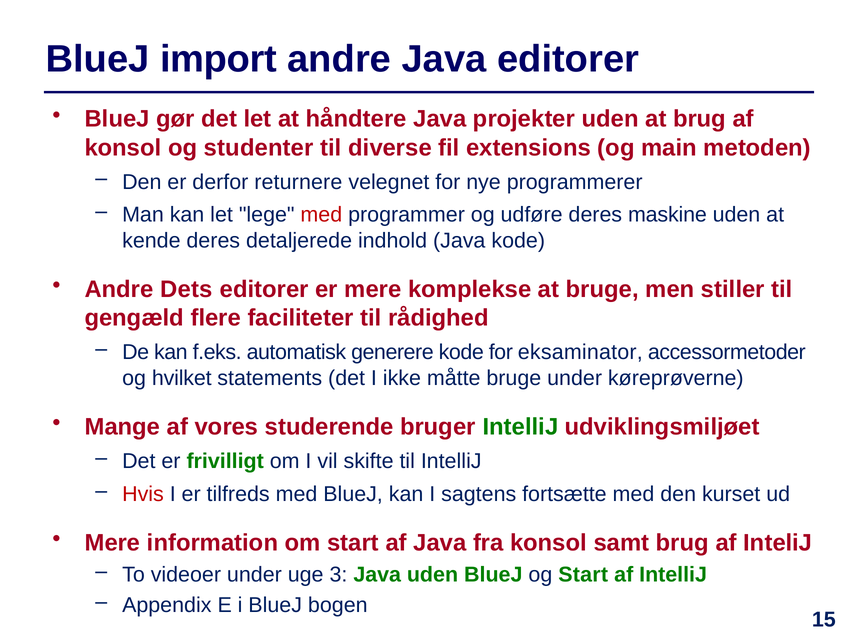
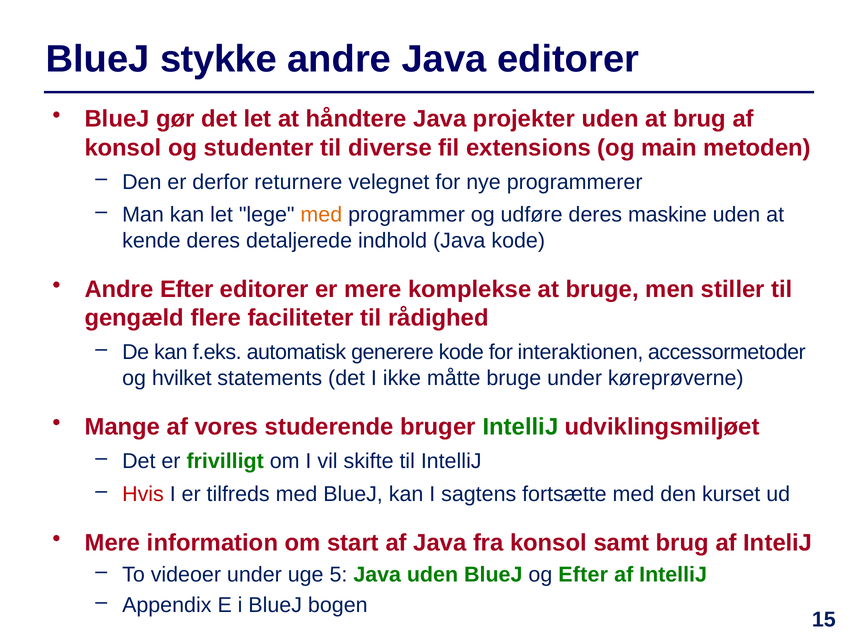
import: import -> stykke (219, 59)
med colour: red -> orange (321, 215)
Andre Dets: Dets -> Efter (187, 289)
eksaminator: eksaminator -> interaktionen (580, 352)
3: 3 -> 5 (338, 574)
og Start: Start -> Efter (583, 574)
